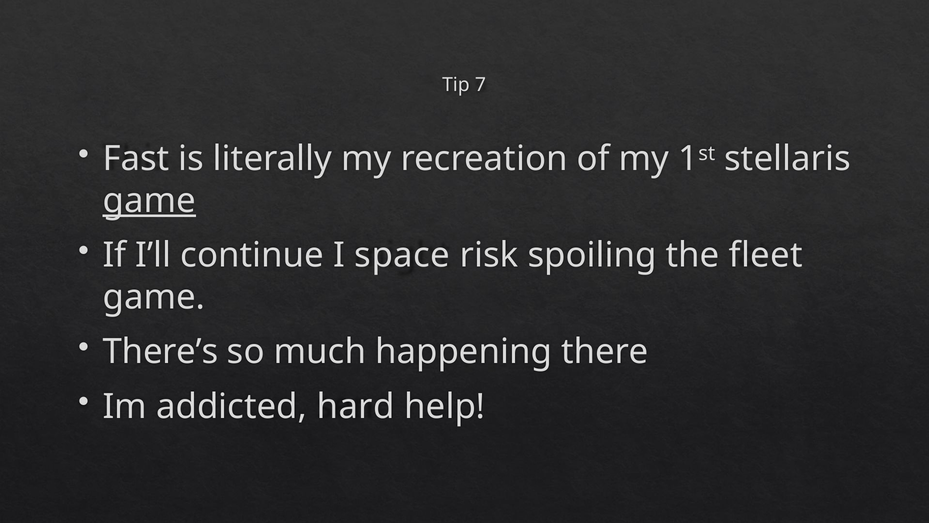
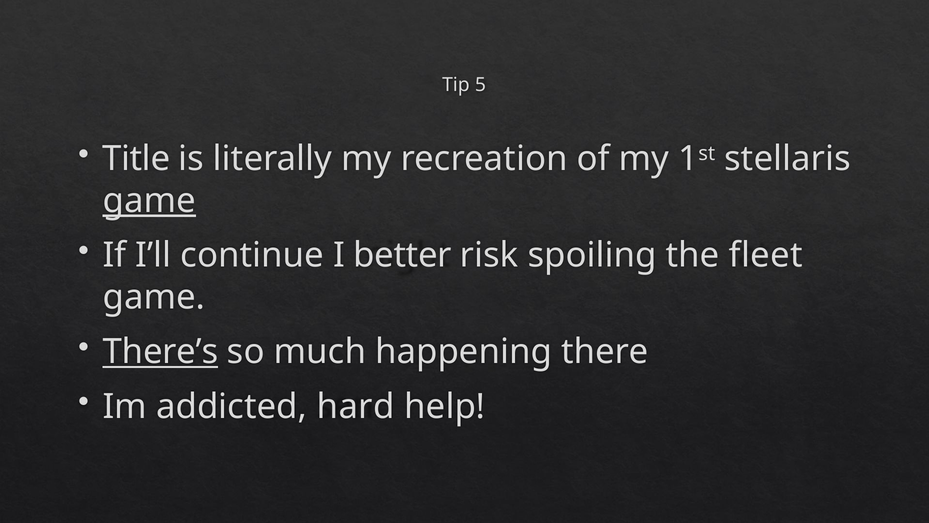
7: 7 -> 5 (480, 85)
Fast: Fast -> Title (136, 159)
space: space -> better (403, 255)
There’s underline: none -> present (161, 352)
